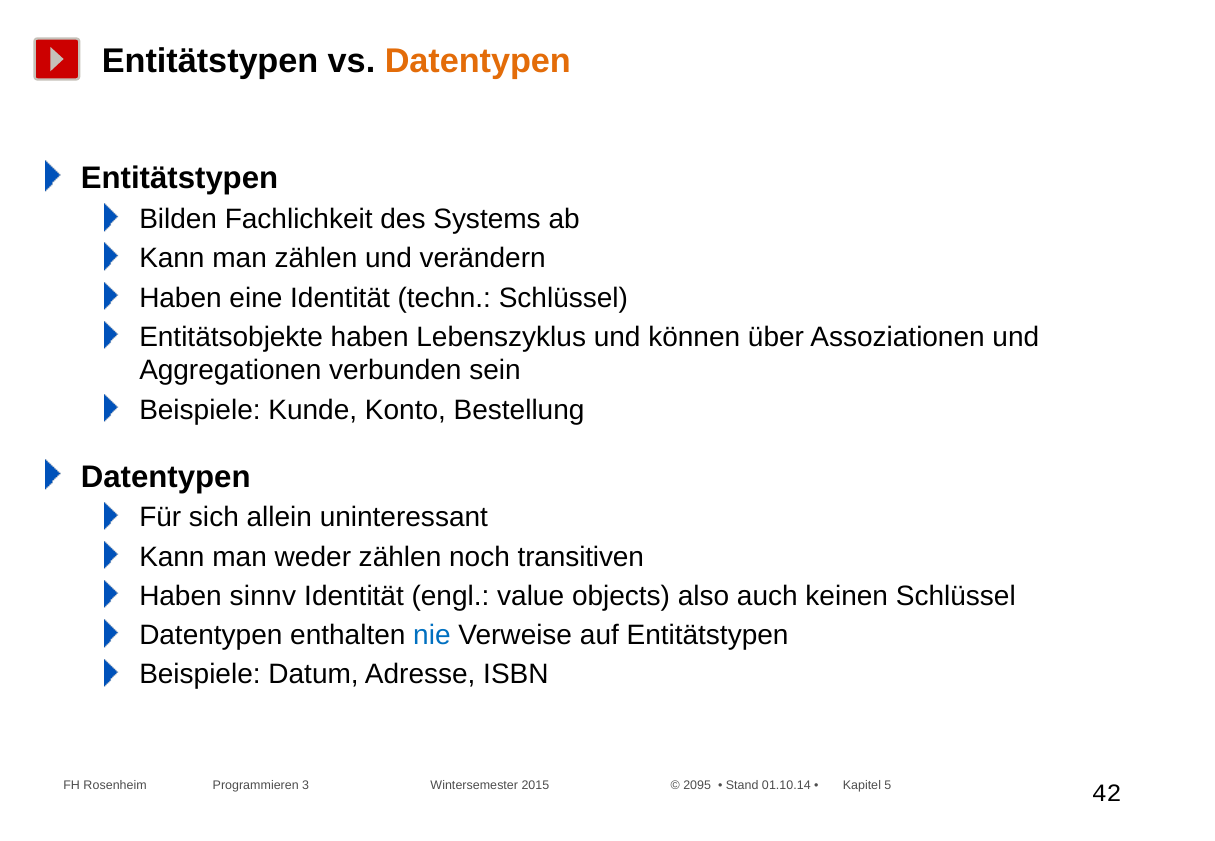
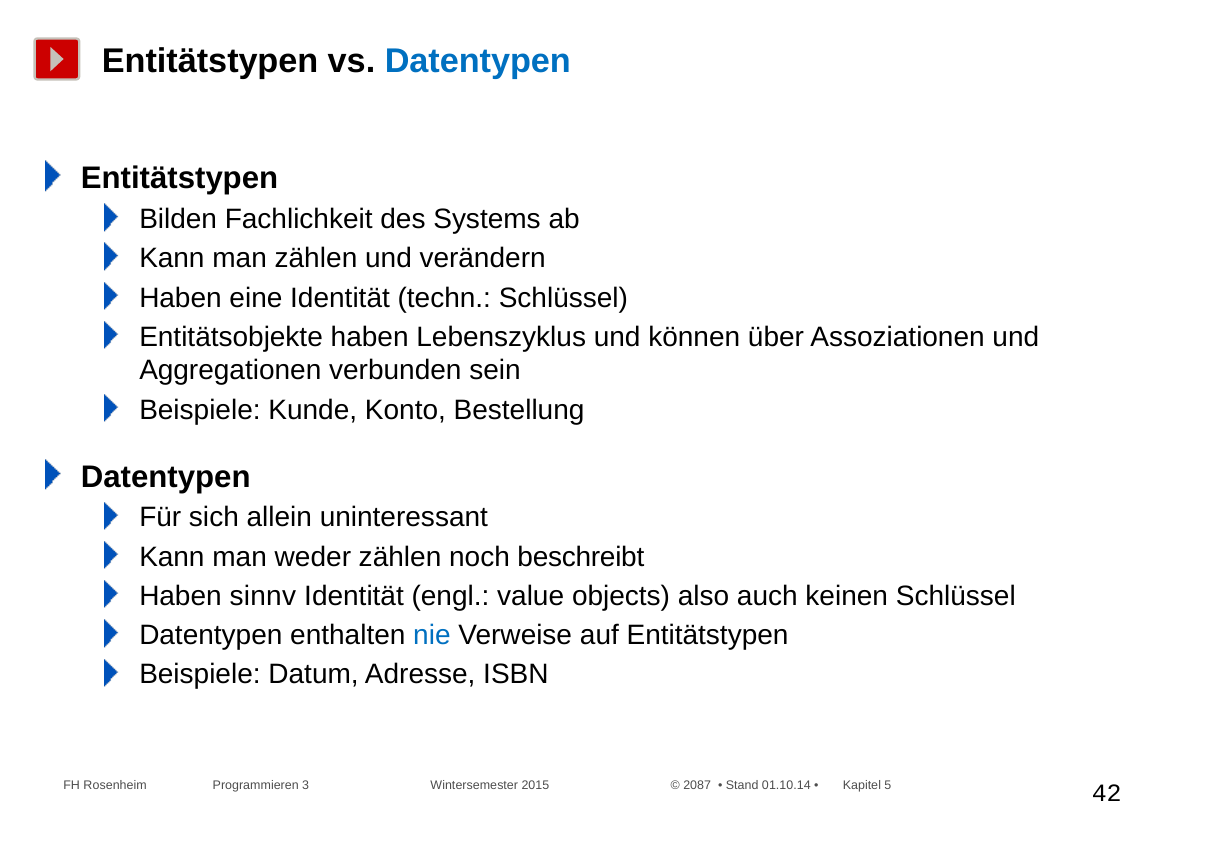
Datentypen colour: orange -> blue (478, 61)
transitiven: transitiven -> beschreibt (581, 557)
2095: 2095 -> 2087 (697, 786)
